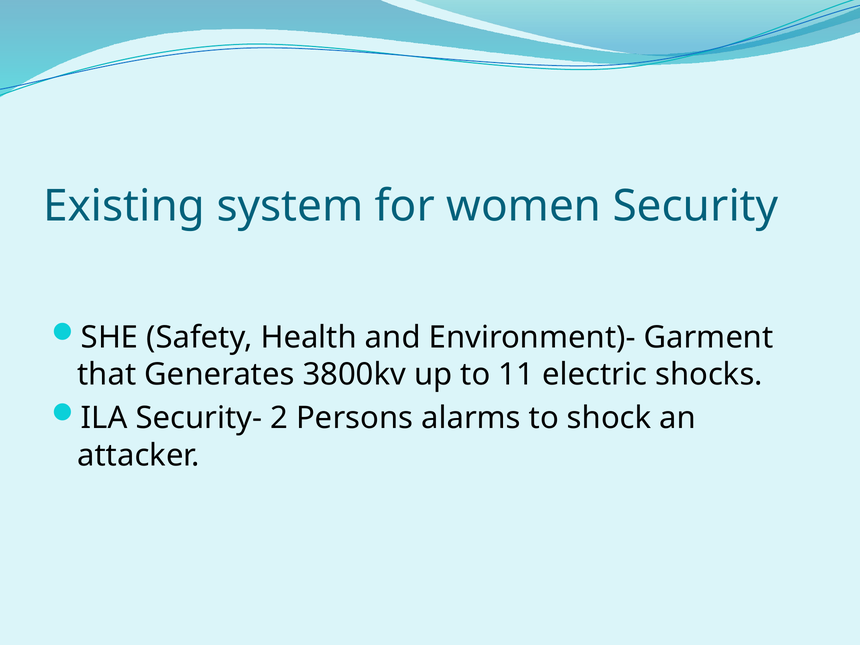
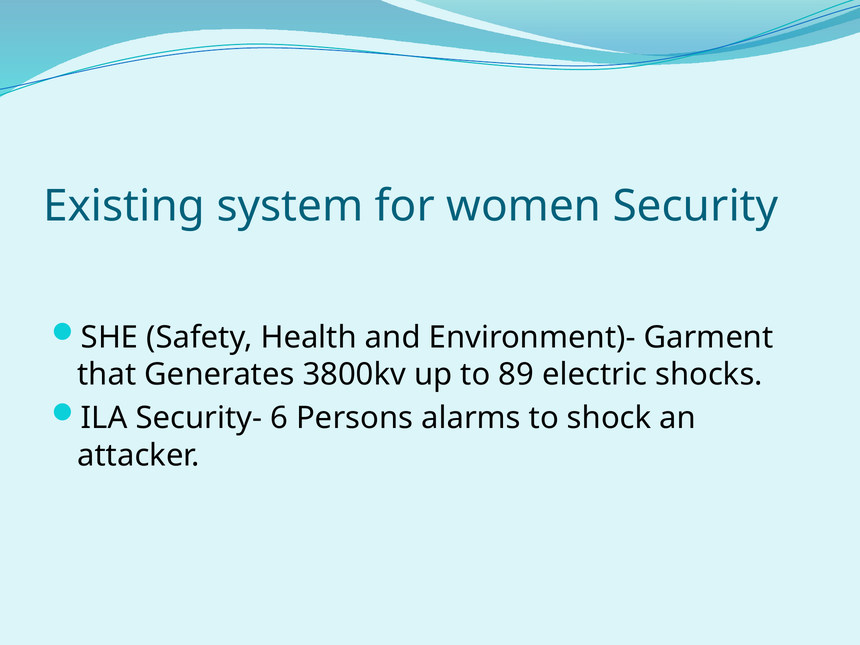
11: 11 -> 89 (516, 375)
2: 2 -> 6 (279, 418)
